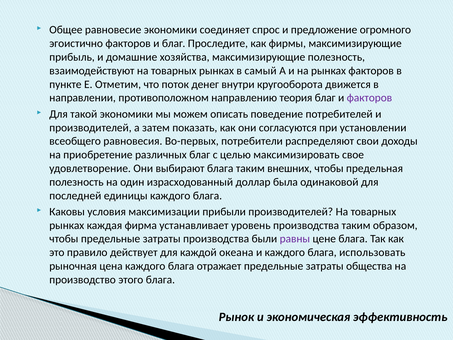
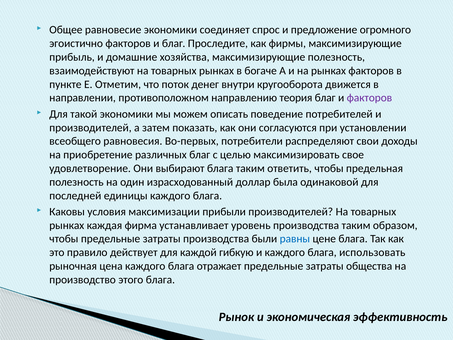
самый: самый -> богаче (261, 71)
внешних: внешних -> ответить (290, 168)
равны colour: purple -> blue (295, 239)
океана: океана -> гибкую (236, 252)
